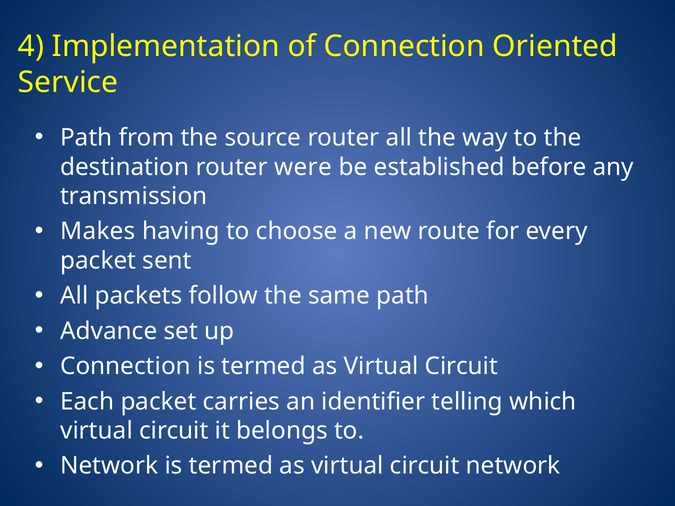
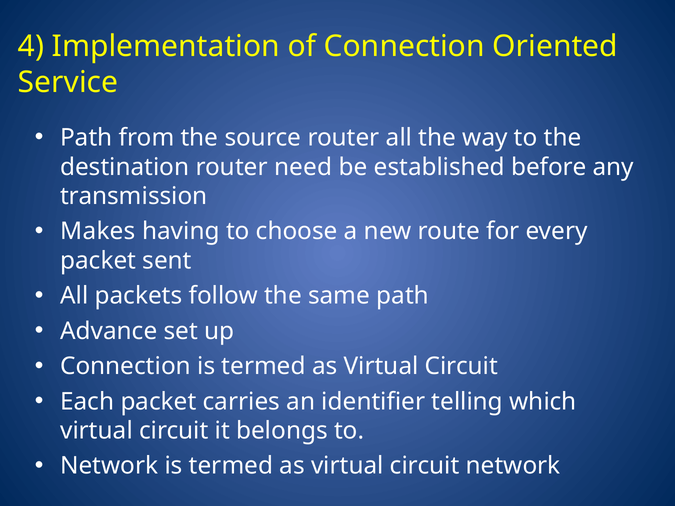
were: were -> need (303, 167)
